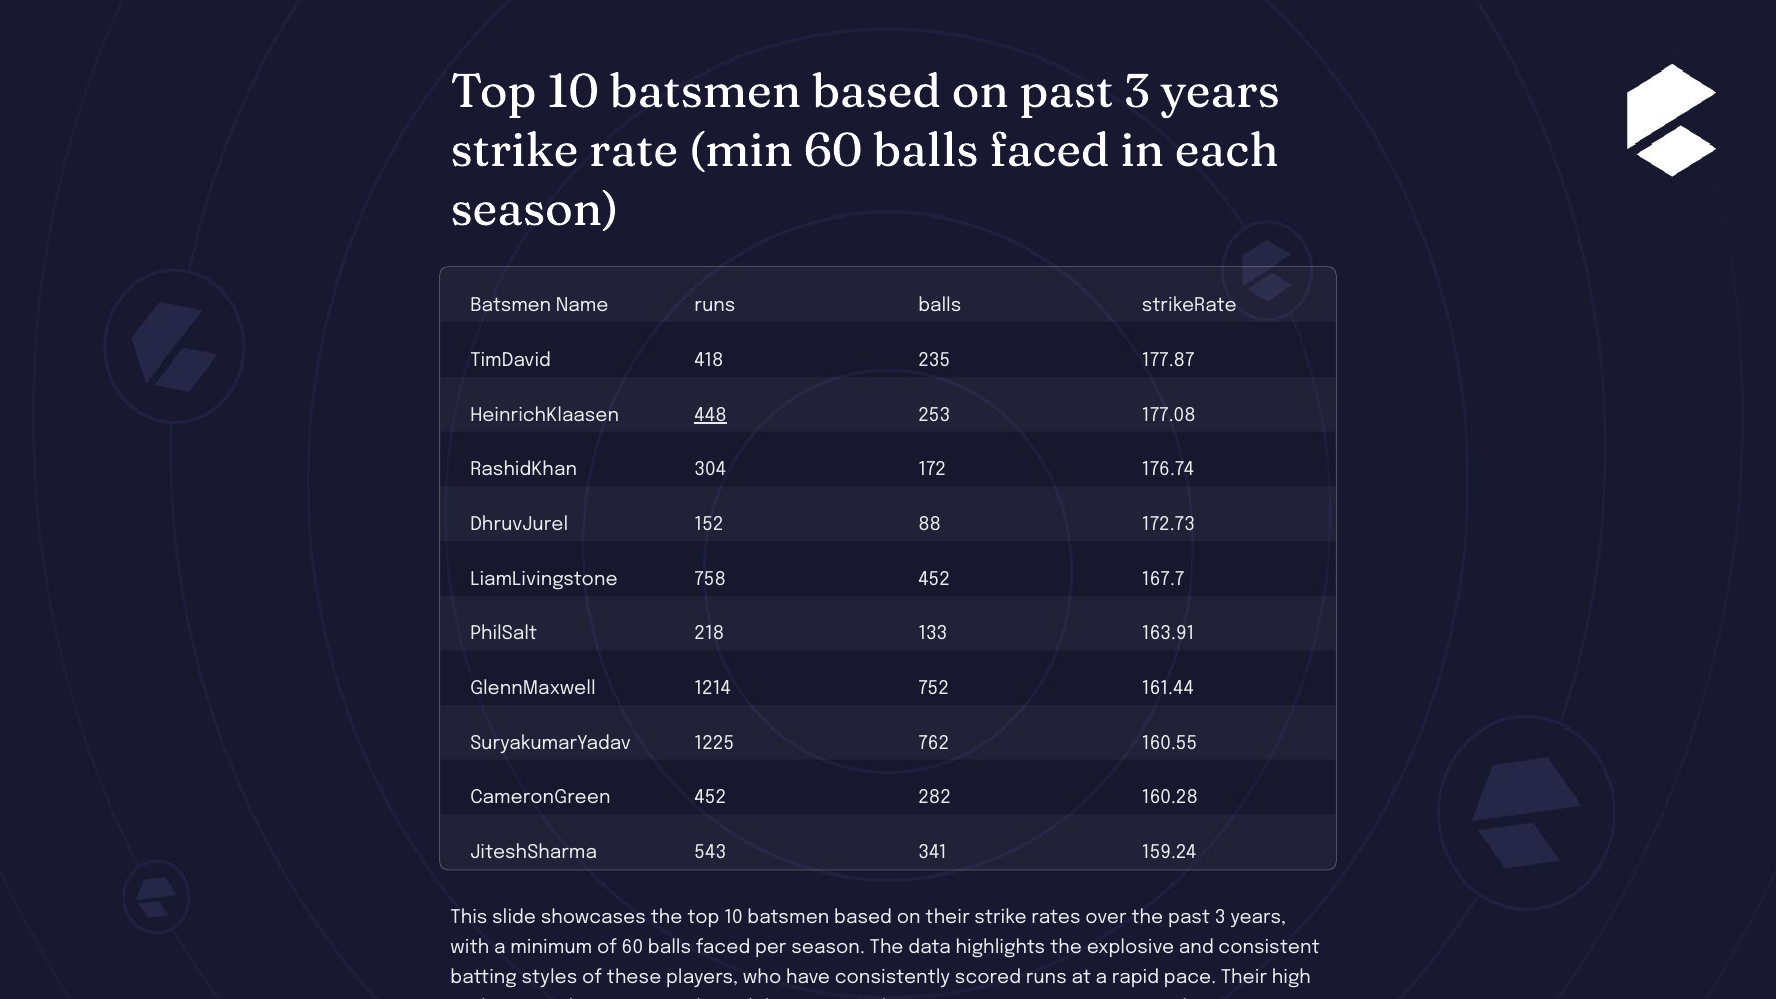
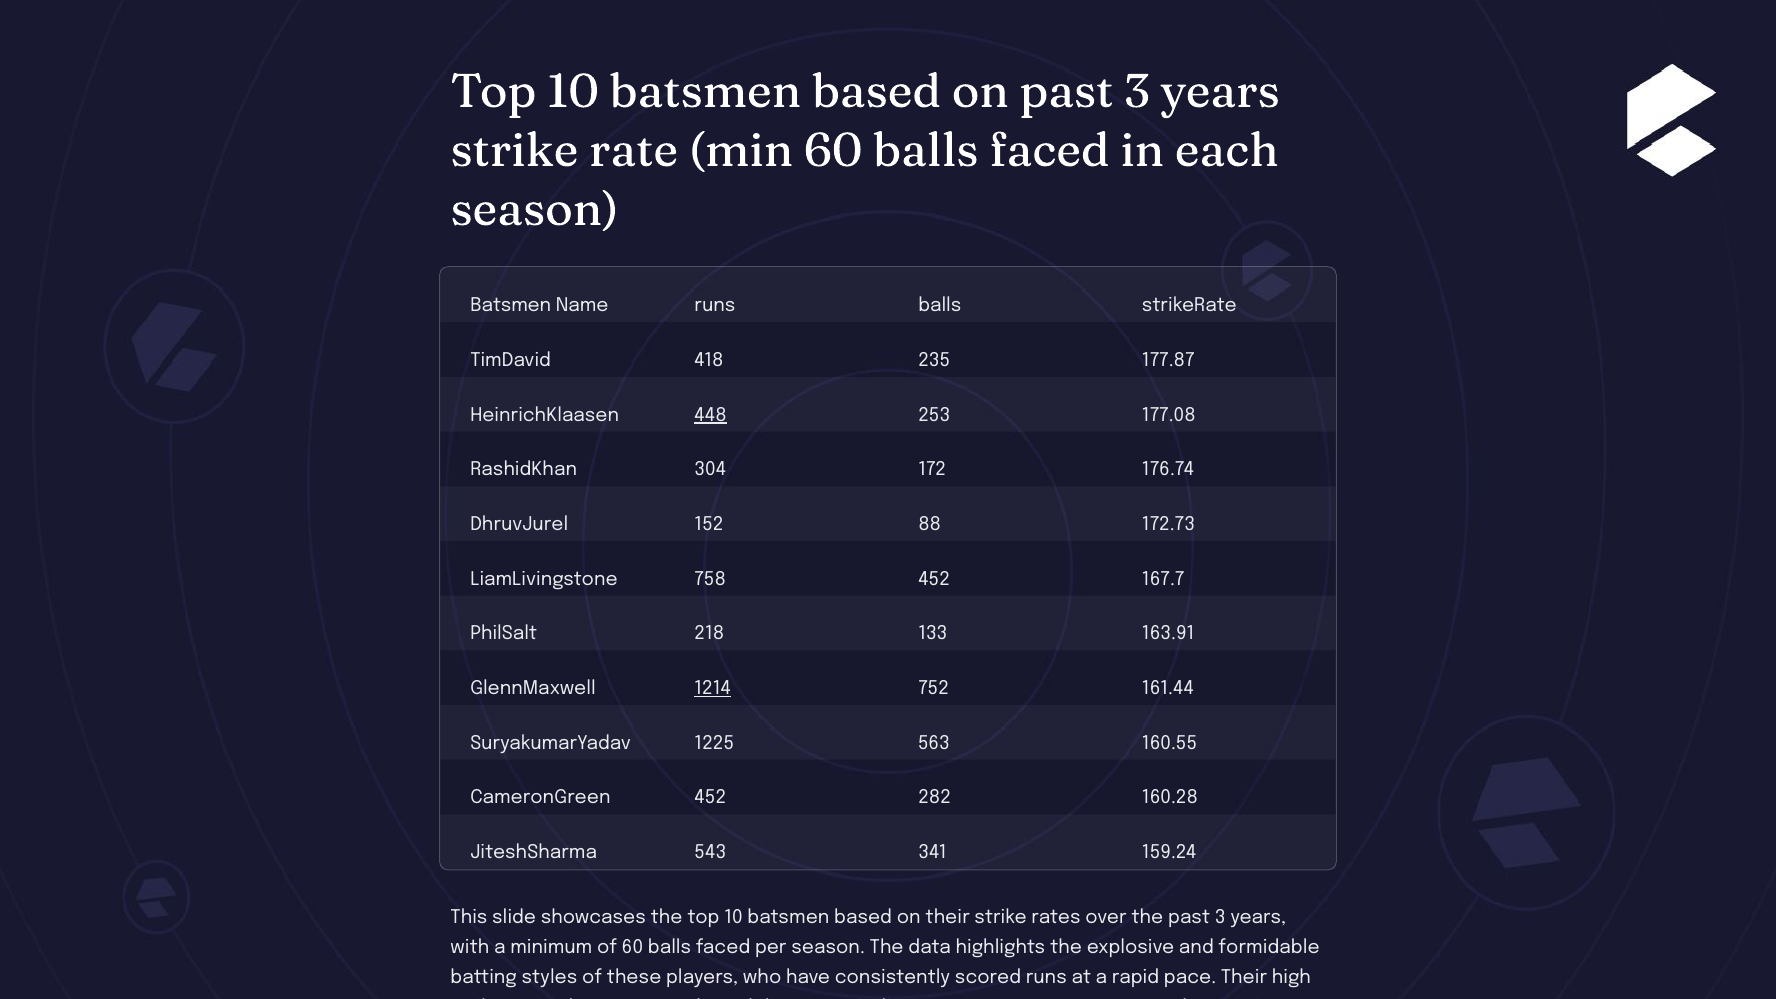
1214 underline: none -> present (713, 688)
762: 762 -> 563 (934, 743)
consistent: consistent -> formidable (1269, 947)
